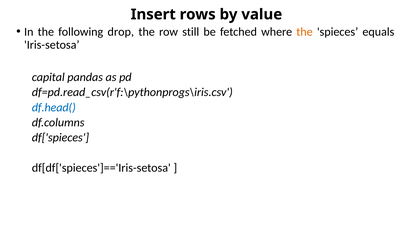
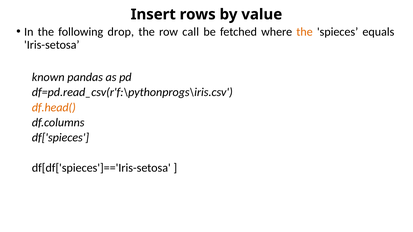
still: still -> call (191, 32)
capital: capital -> known (48, 77)
df.head( colour: blue -> orange (54, 108)
